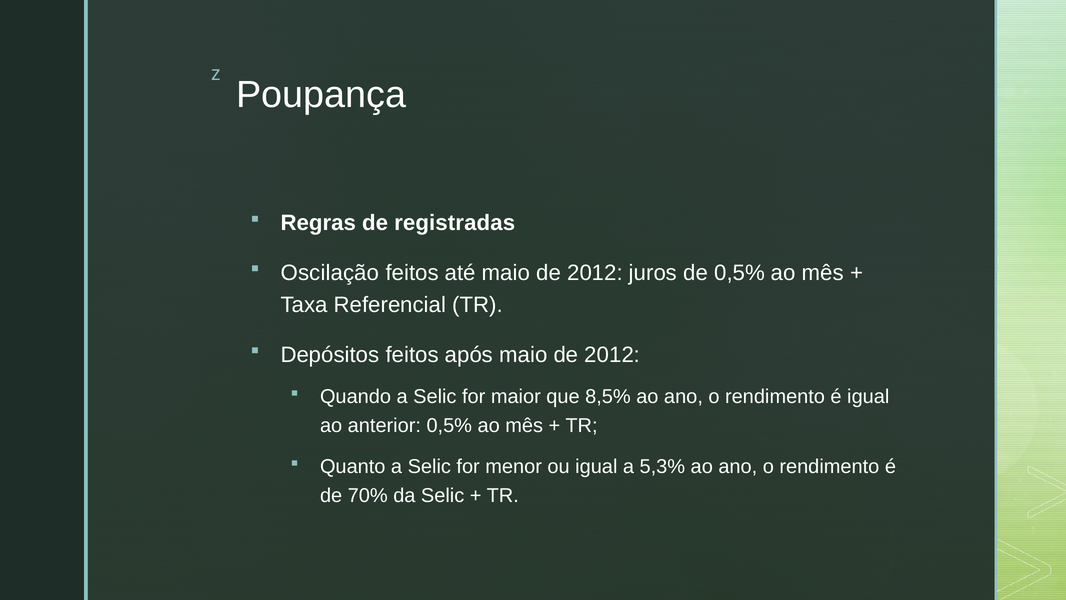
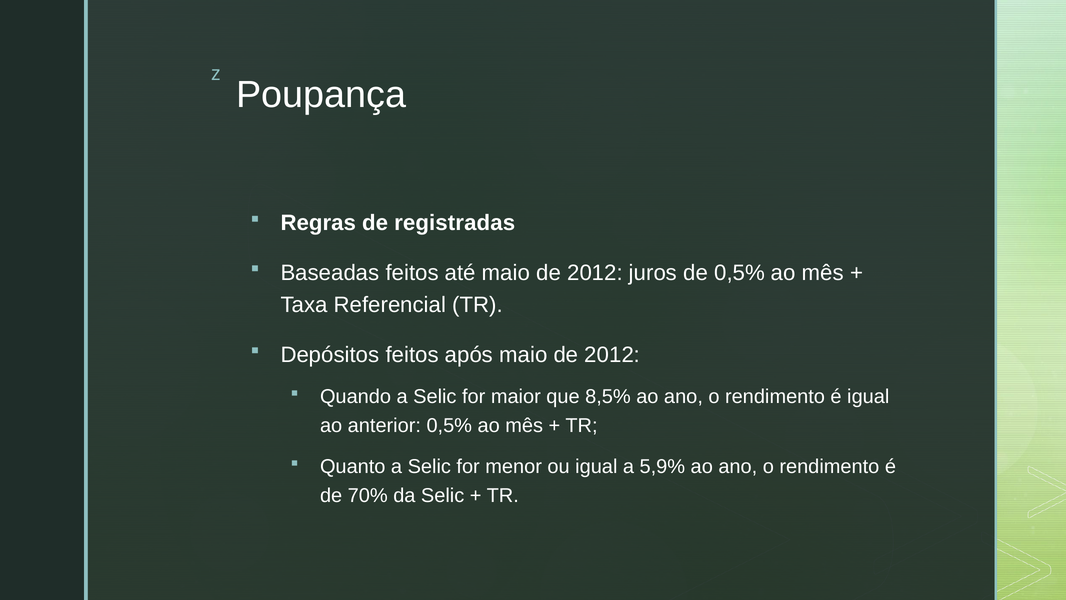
Oscilação: Oscilação -> Baseadas (330, 273)
5,3%: 5,3% -> 5,9% (662, 466)
